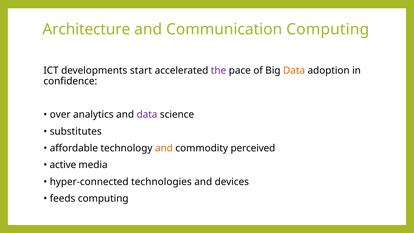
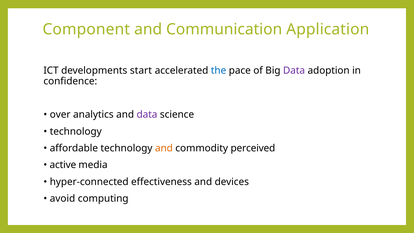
Architecture: Architecture -> Component (86, 29)
Communication Computing: Computing -> Application (328, 29)
the colour: purple -> blue (219, 70)
Data colour: orange -> purple (294, 70)
substitutes: substitutes -> technology (76, 131)
technologies: technologies -> effectiveness (161, 182)
feeds: feeds -> avoid (63, 198)
